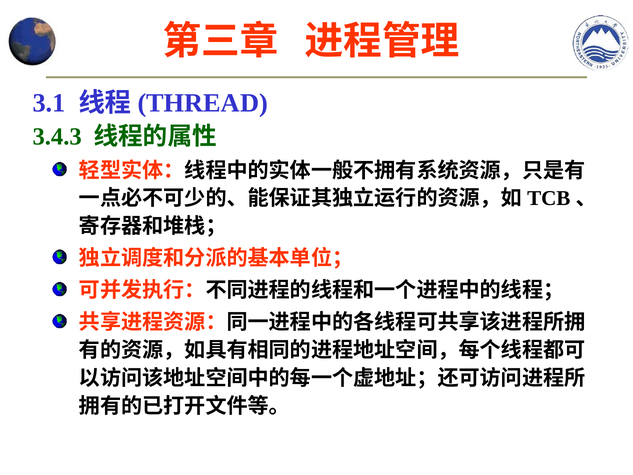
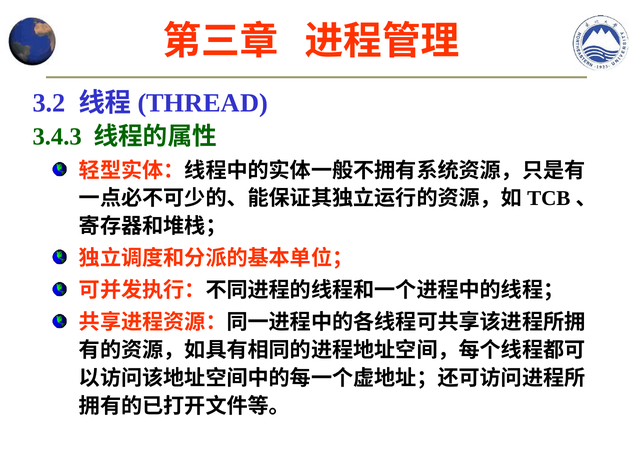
3.1: 3.1 -> 3.2 (49, 103)
